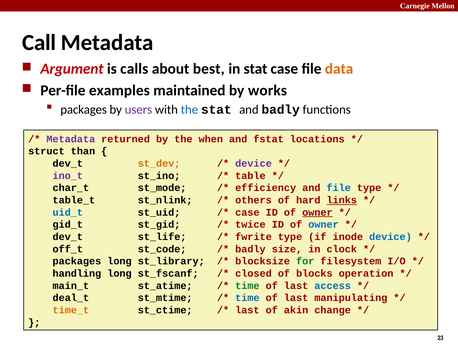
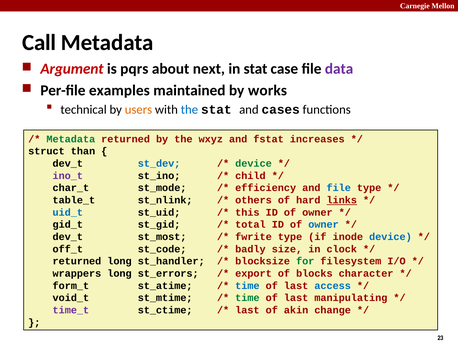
calls: calls -> pqrs (134, 69)
best: best -> next (209, 69)
data colour: orange -> purple (339, 69)
packages: packages -> technical (84, 109)
users colour: purple -> orange (138, 109)
and badly: badly -> cases (281, 109)
Metadata colour: purple -> green (71, 139)
when: when -> wxyz (211, 139)
locations: locations -> increases (317, 139)
st_dev colour: orange -> blue (159, 163)
device colour: purple -> green (254, 163)
table: table -> child (250, 175)
case: case -> this (247, 212)
owner underline: present -> none (317, 212)
twice: twice -> total (250, 224)
st_life: st_life -> st_most (162, 236)
packages: packages -> returned (77, 261)
st_library: st_library -> st_handler (171, 261)
handling: handling -> wrappers (77, 273)
st_fscanf: st_fscanf -> st_errors (168, 273)
closed: closed -> export (254, 273)
operation: operation -> character (366, 273)
main_t: main_t -> form_t (71, 285)
time colour: green -> blue (247, 285)
deal_t: deal_t -> void_t (71, 298)
time colour: blue -> green (247, 298)
time_t colour: orange -> purple (71, 310)
